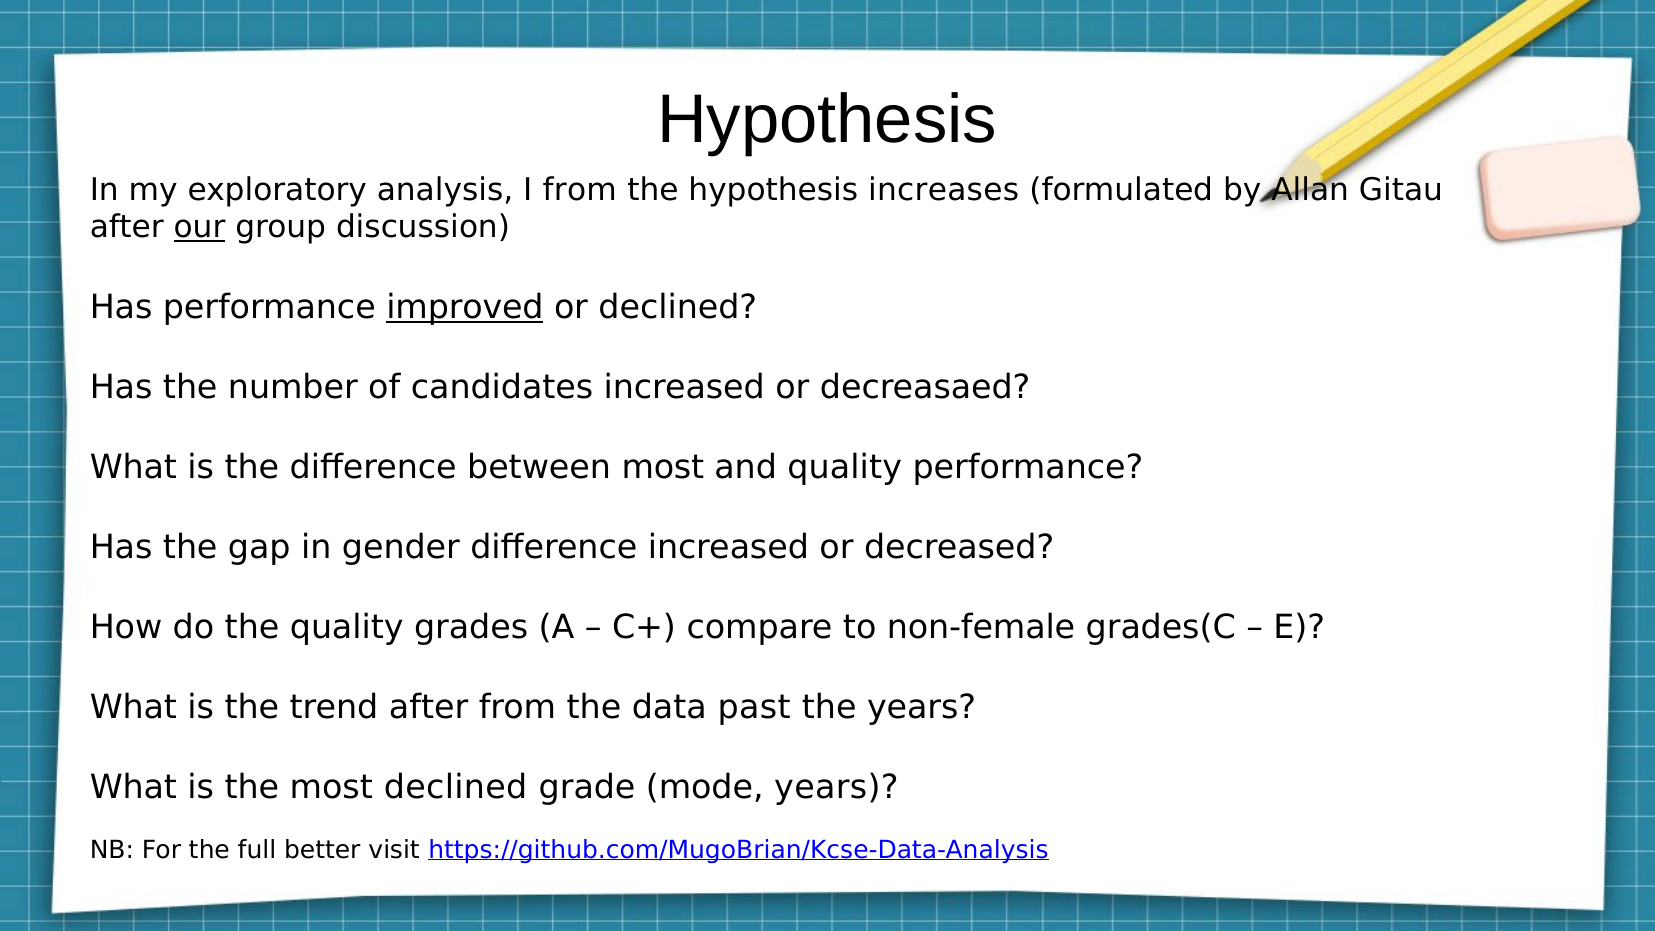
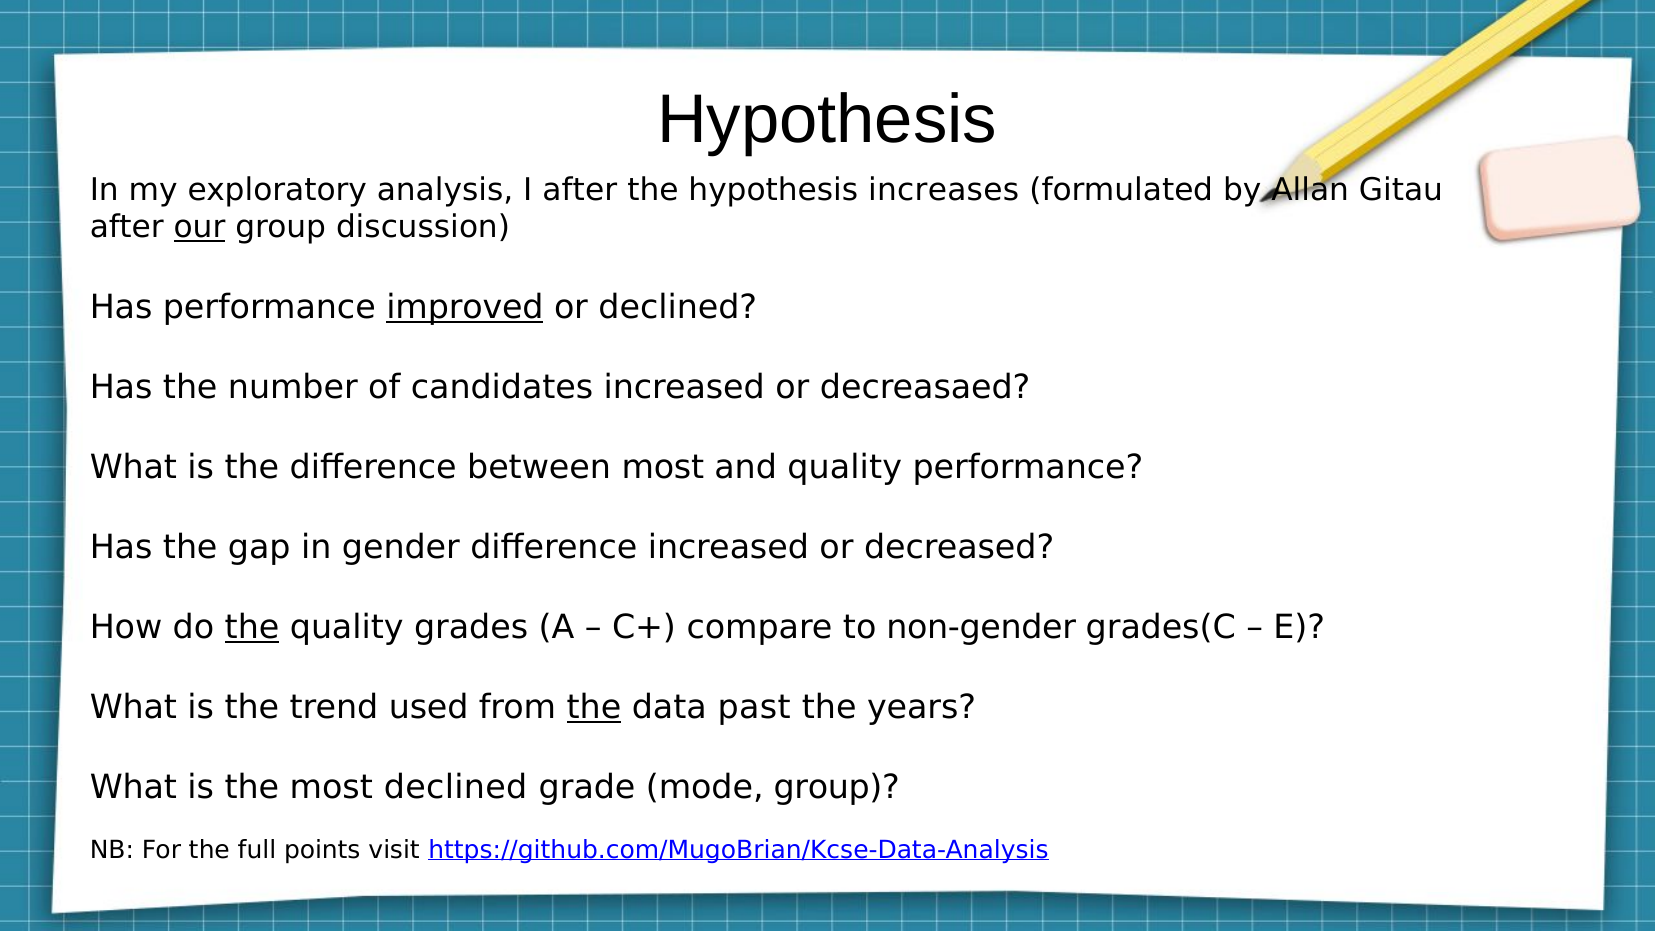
I from: from -> after (580, 190)
the underline: none -> present (252, 628)
non-female: non-female -> non-gender (981, 628)
trend after: after -> used (429, 708)
the underline: none -> present (594, 708)
mode years: years -> group (837, 788)
better: better -> points (322, 850)
